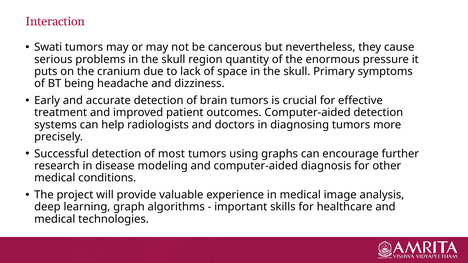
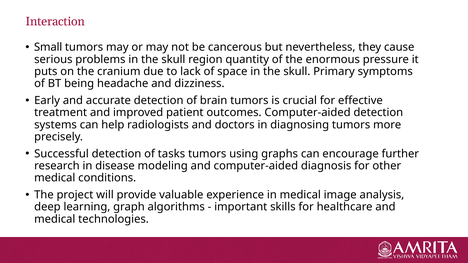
Swati: Swati -> Small (48, 47)
most: most -> tasks (171, 154)
